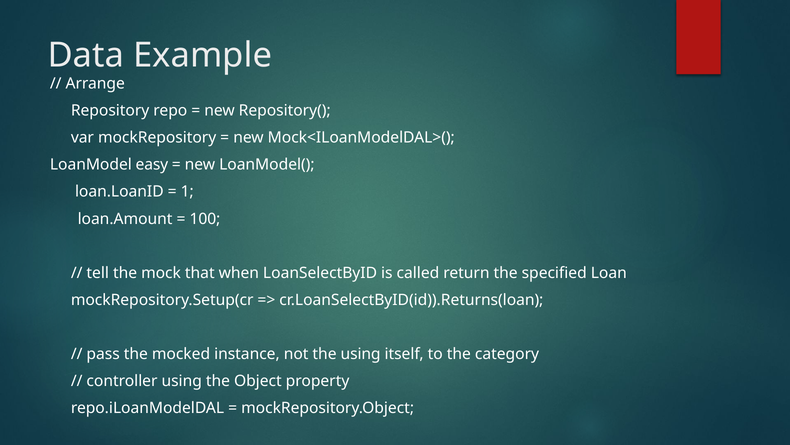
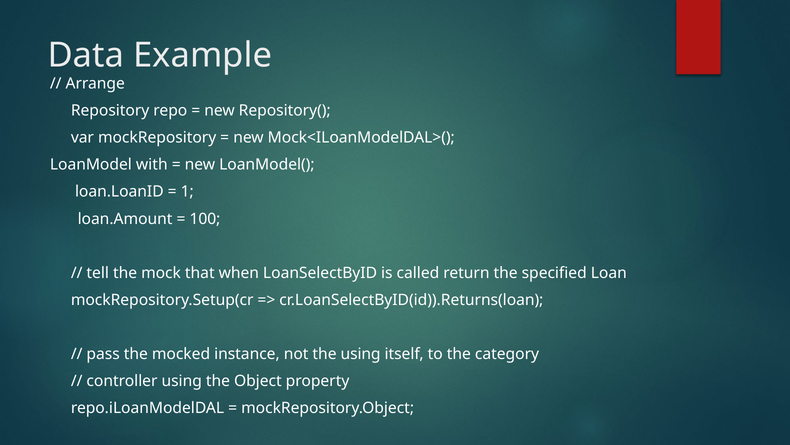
easy: easy -> with (152, 165)
